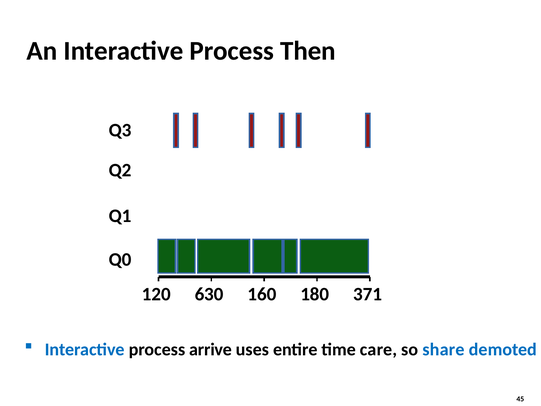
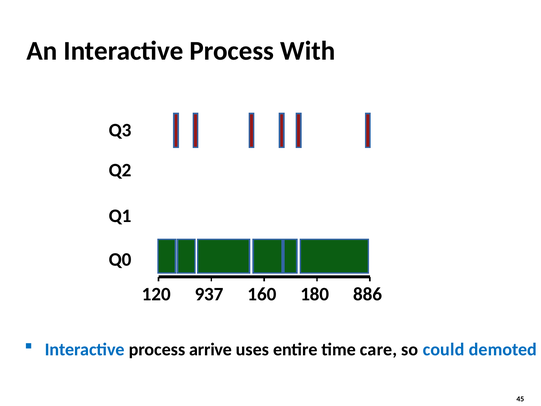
Then: Then -> With (308, 51)
630: 630 -> 937 (209, 294)
371: 371 -> 886 (368, 294)
share: share -> could (444, 349)
